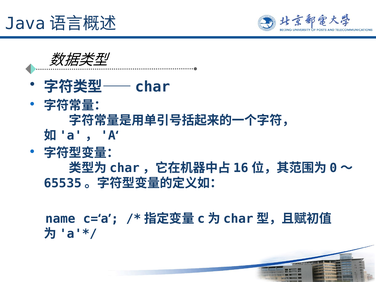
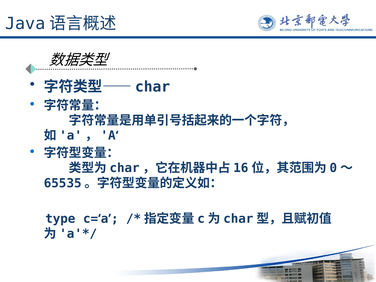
name: name -> type (60, 219)
